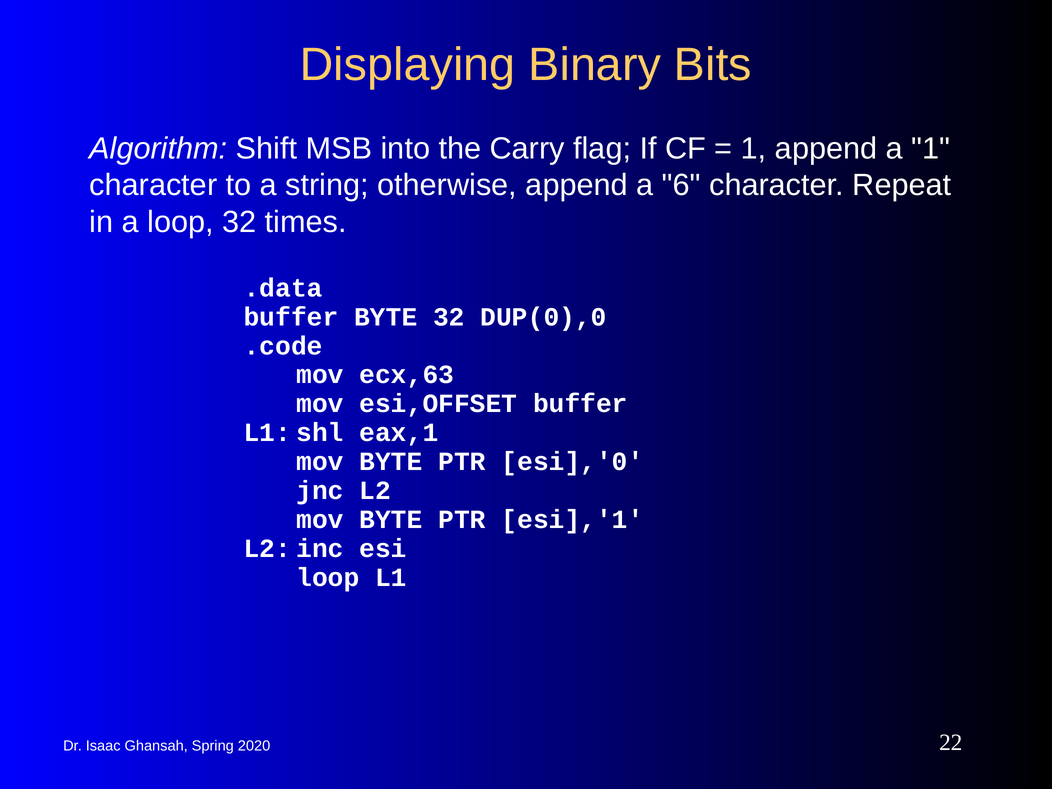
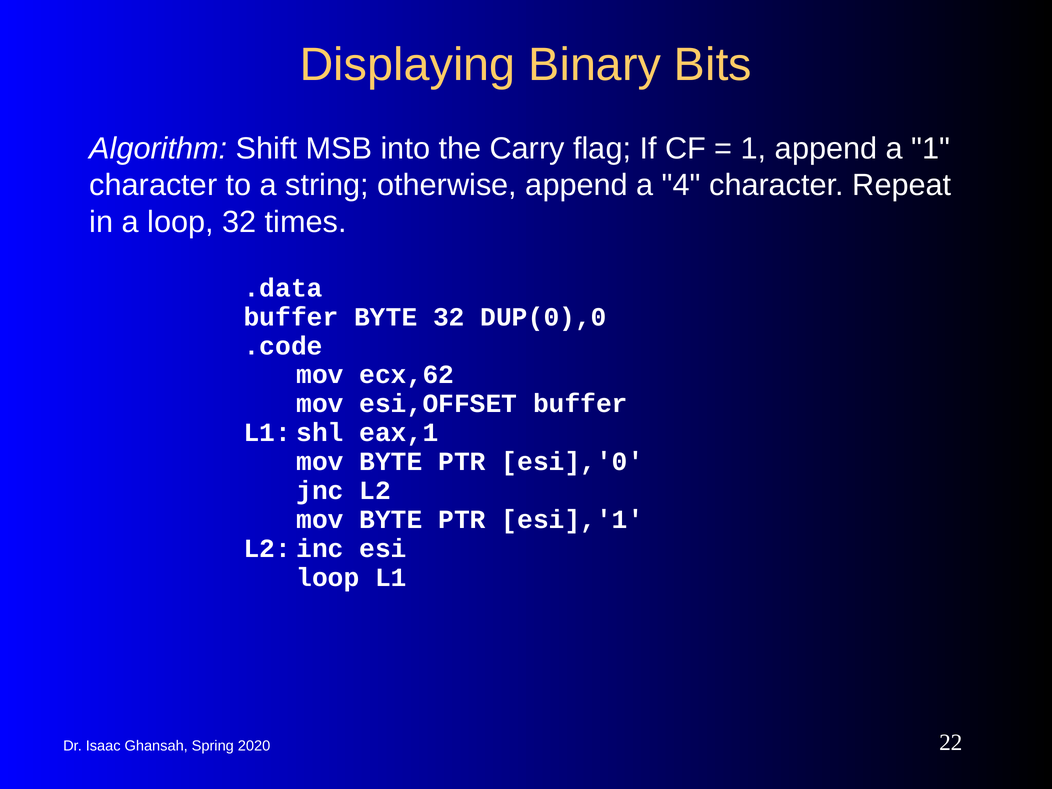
6: 6 -> 4 (681, 185)
ecx,63: ecx,63 -> ecx,62 (407, 375)
